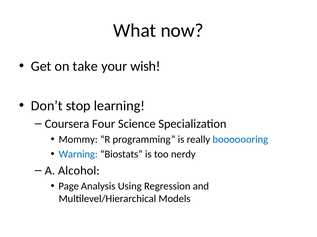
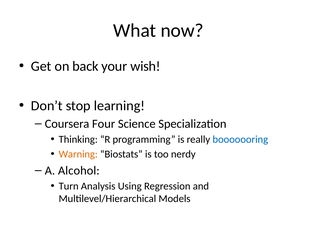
take: take -> back (85, 67)
Mommy: Mommy -> Thinking (78, 140)
Warning colour: blue -> orange (78, 155)
Page: Page -> Turn (69, 187)
